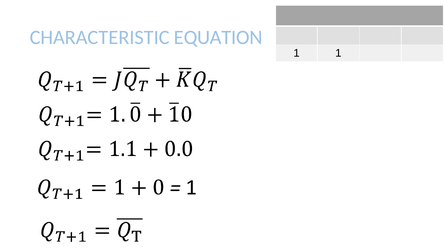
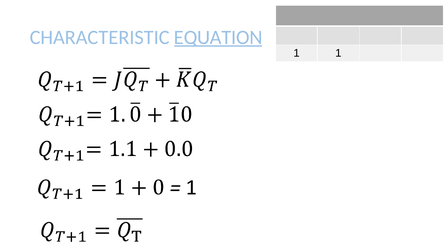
EQUATION underline: none -> present (218, 37)
